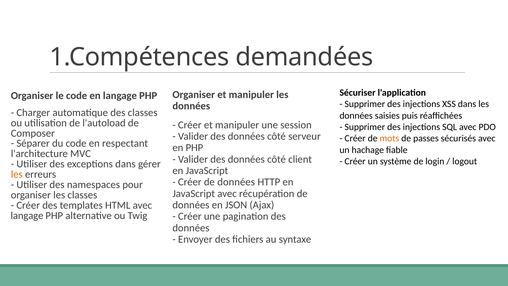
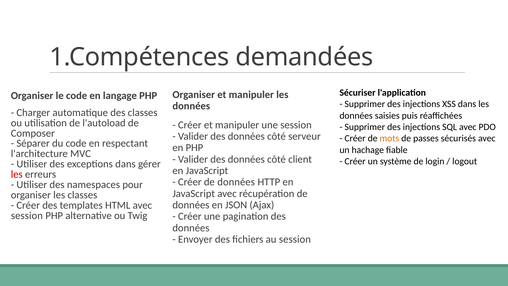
les colour: orange -> red (17, 174)
langage: langage -> session (27, 215)
au syntaxe: syntaxe -> session (295, 239)
